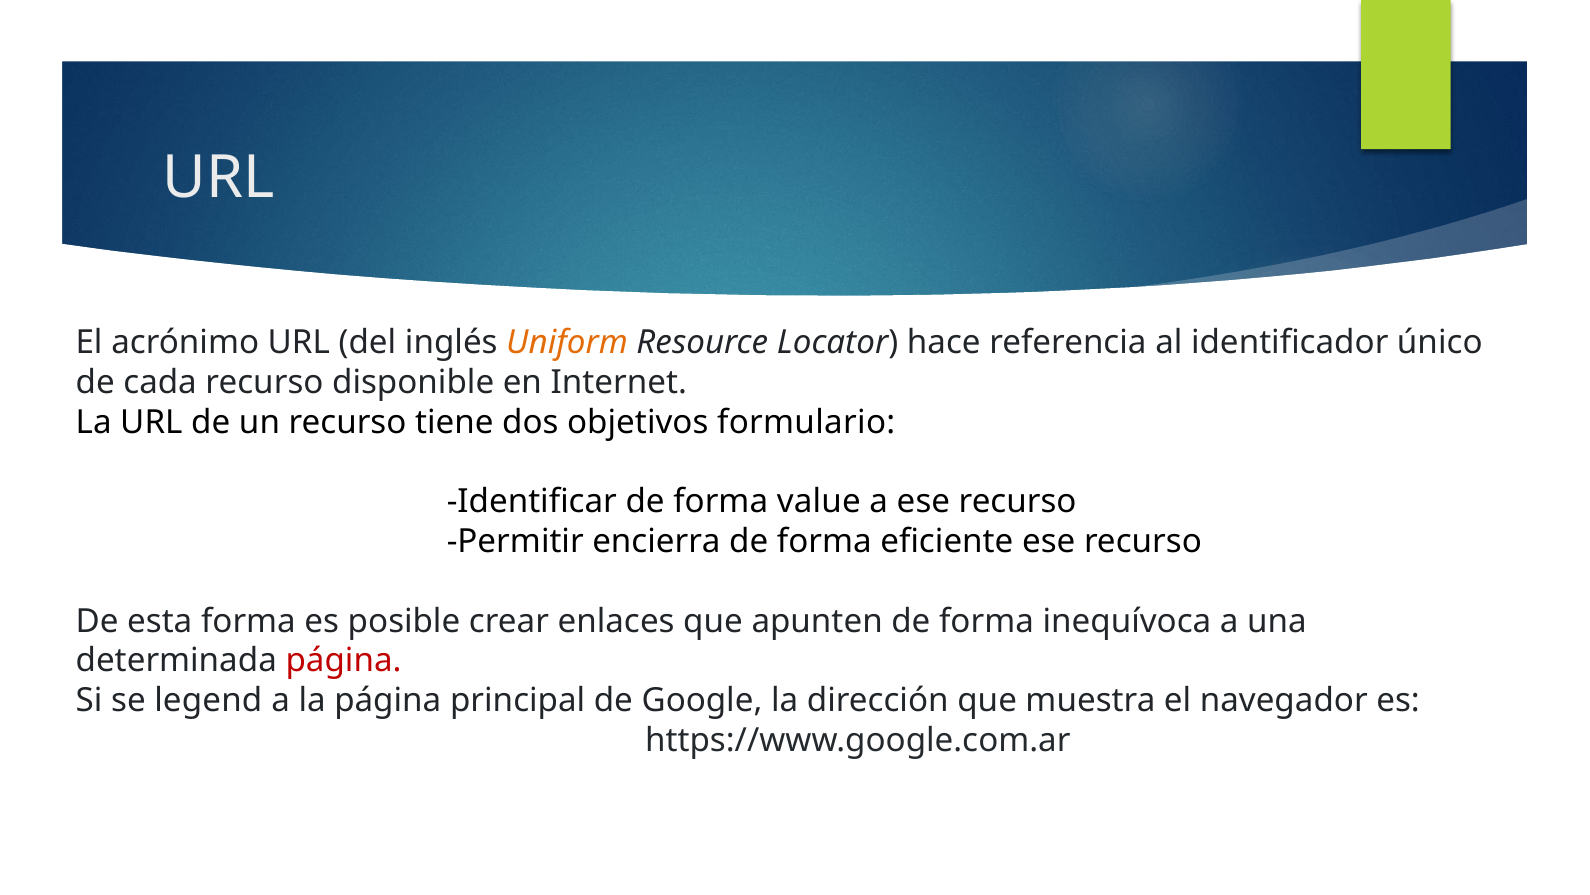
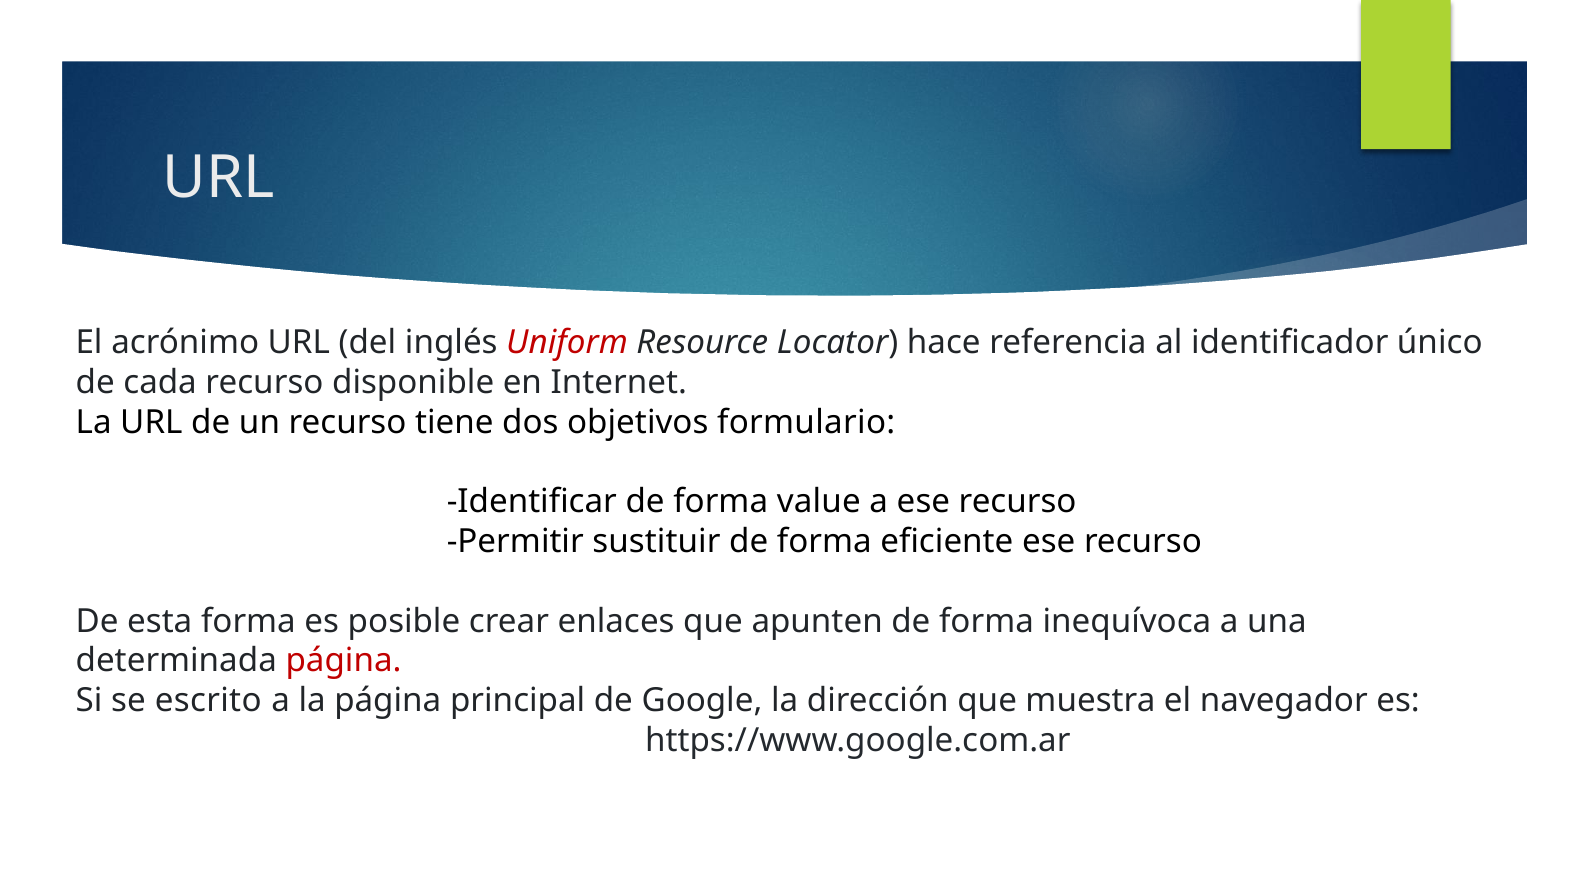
Uniform colour: orange -> red (567, 342)
encierra: encierra -> sustituir (656, 541)
legend: legend -> escrito (208, 700)
